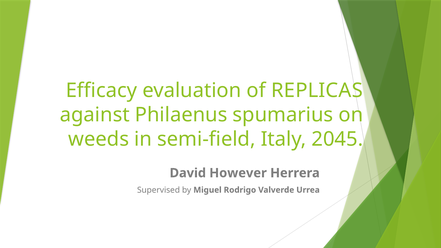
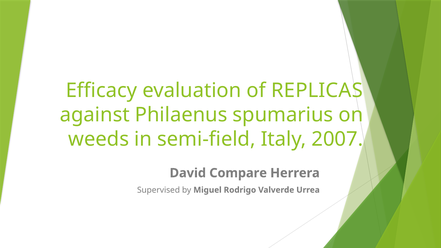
2045: 2045 -> 2007 (337, 139)
However: However -> Compare (238, 173)
